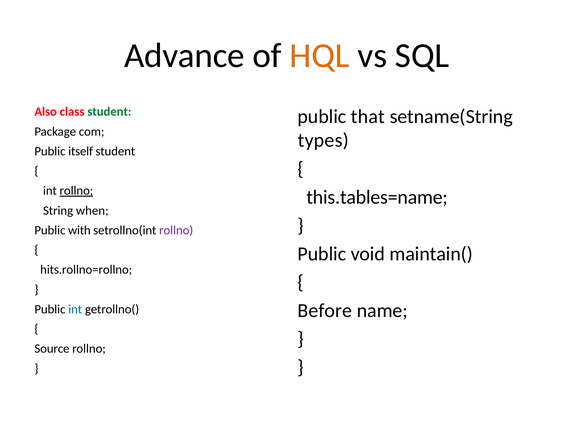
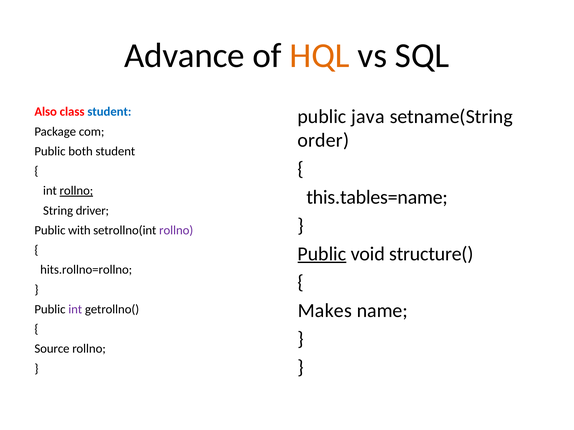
student colour: green -> blue (109, 112)
that: that -> java (368, 117)
types: types -> order (323, 141)
itself: itself -> both (81, 151)
when: when -> driver (92, 211)
Public underline: none -> present (322, 254)
maintain(: maintain( -> structure( (431, 254)
Before: Before -> Makes (325, 311)
int colour: blue -> purple (75, 310)
